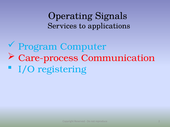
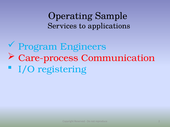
Signals: Signals -> Sample (111, 16)
Computer: Computer -> Engineers (83, 47)
